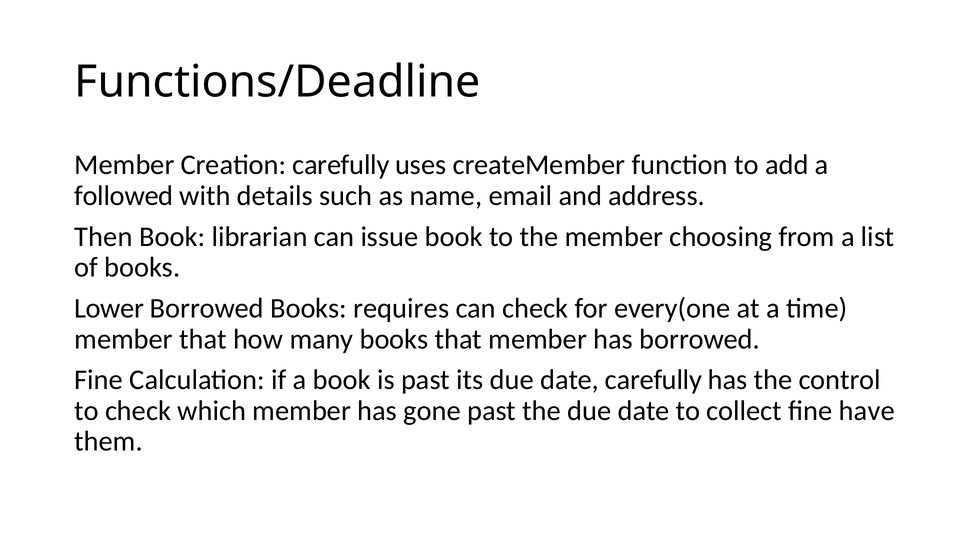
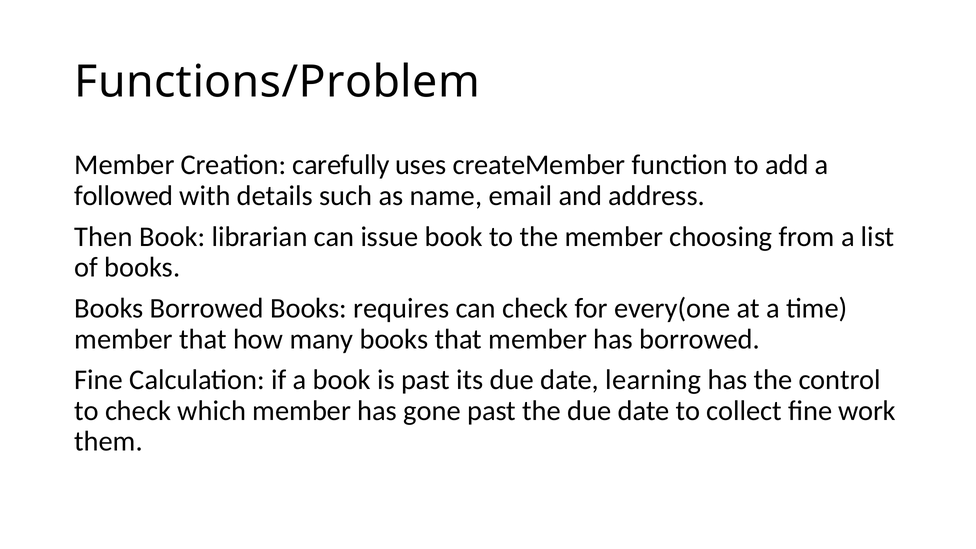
Functions/Deadline: Functions/Deadline -> Functions/Problem (277, 82)
Lower: Lower -> Books (109, 308)
date carefully: carefully -> learning (653, 380)
have: have -> work (867, 411)
